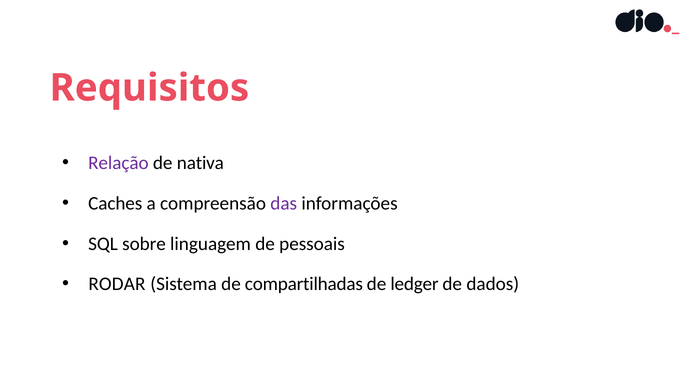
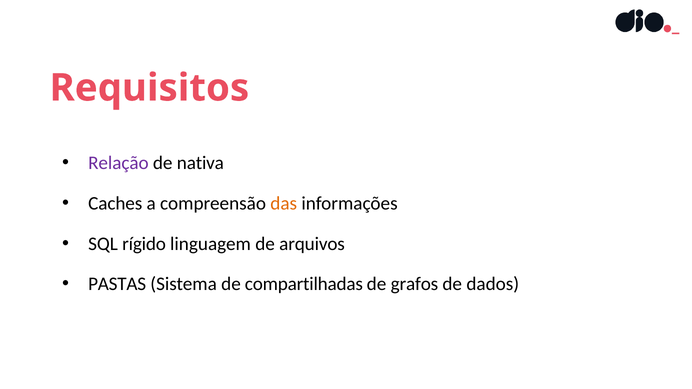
das colour: purple -> orange (284, 204)
sobre: sobre -> rígido (144, 244)
pessoais: pessoais -> arquivos (312, 244)
RODAR: RODAR -> PASTAS (117, 284)
ledger: ledger -> grafos (414, 284)
